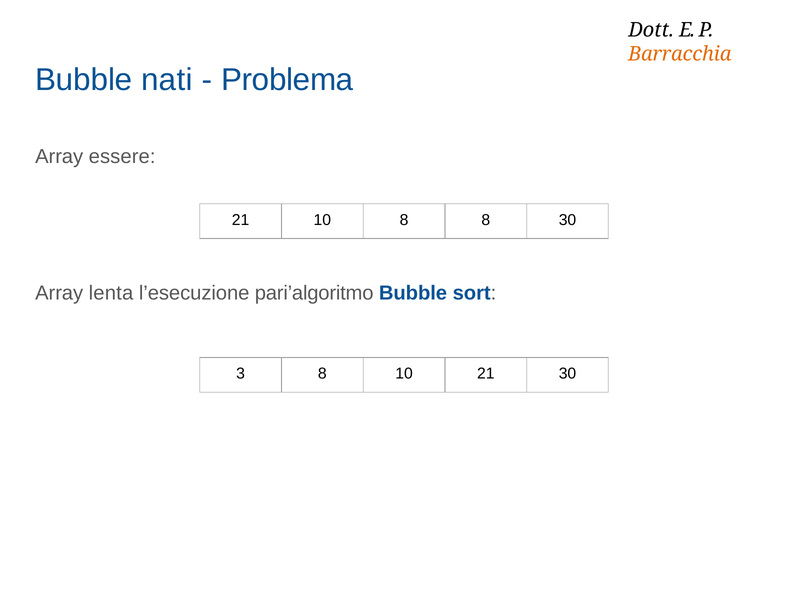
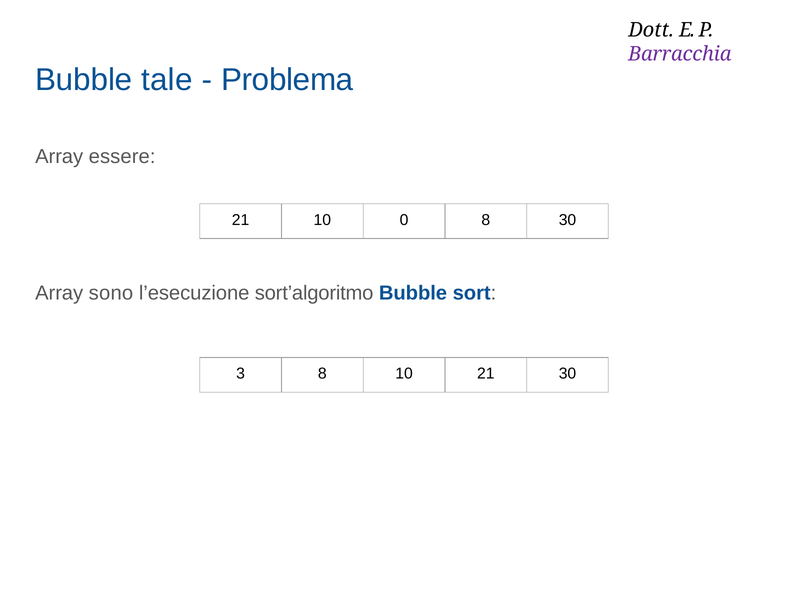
Barracchia colour: orange -> purple (680, 54)
nati: nati -> tale (167, 80)
10 8: 8 -> 0 (404, 220)
lenta: lenta -> sono (111, 293)
pari’algoritmo: pari’algoritmo -> sort’algoritmo (314, 293)
